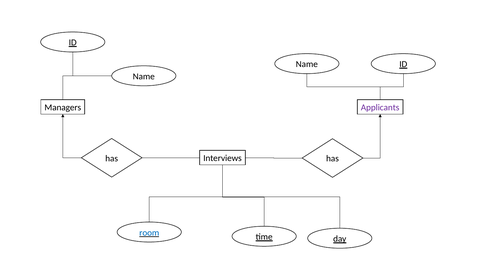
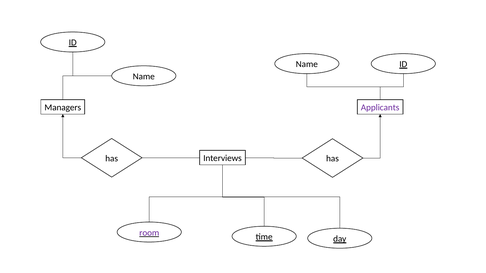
room colour: blue -> purple (149, 233)
